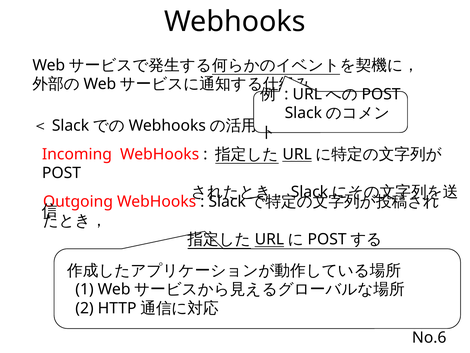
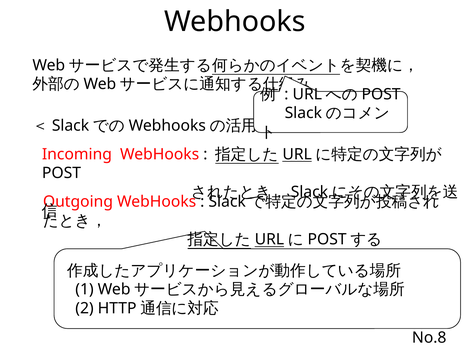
No.6: No.6 -> No.8 (429, 337)
